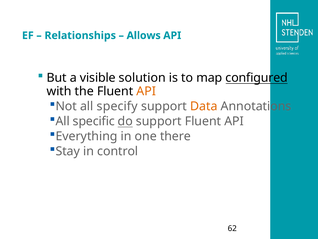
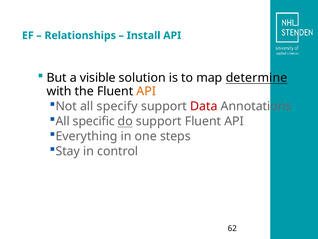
Allows: Allows -> Install (144, 35)
configured: configured -> determine (257, 78)
Data colour: orange -> red (204, 106)
there: there -> steps (175, 136)
